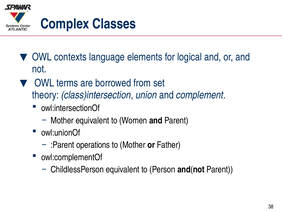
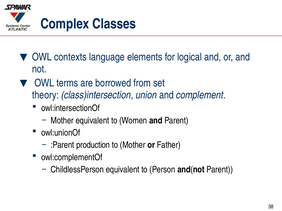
operations: operations -> production (93, 145)
